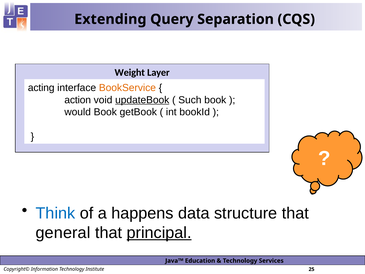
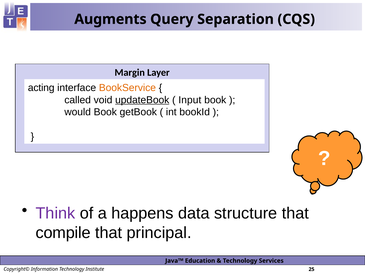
Extending: Extending -> Augments (110, 19)
Weight: Weight -> Margin (130, 72)
action: action -> called (78, 100)
Such: Such -> Input (190, 100)
Think colour: blue -> purple (55, 213)
general: general -> compile (63, 232)
principal underline: present -> none (159, 232)
